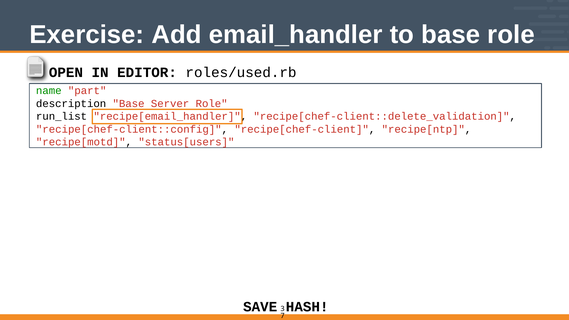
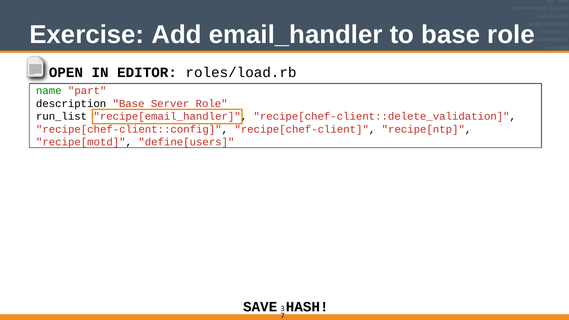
roles/used.rb: roles/used.rb -> roles/load.rb (241, 73)
status[users: status[users -> define[users (186, 142)
